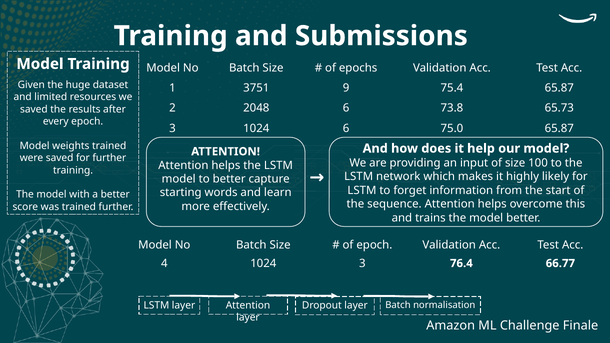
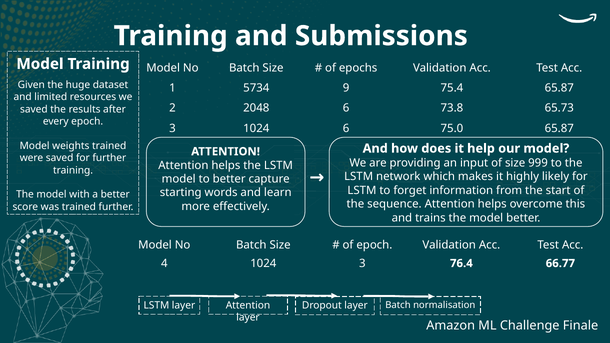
3751: 3751 -> 5734 (256, 88)
100: 100 -> 999 (538, 163)
